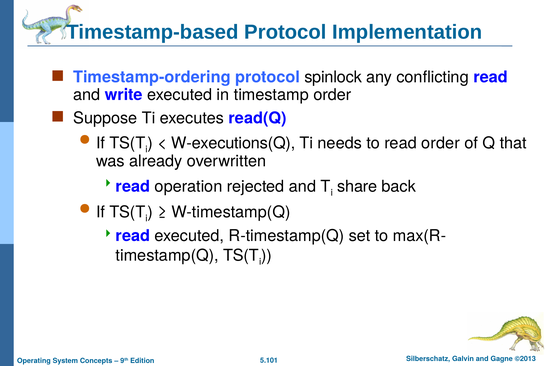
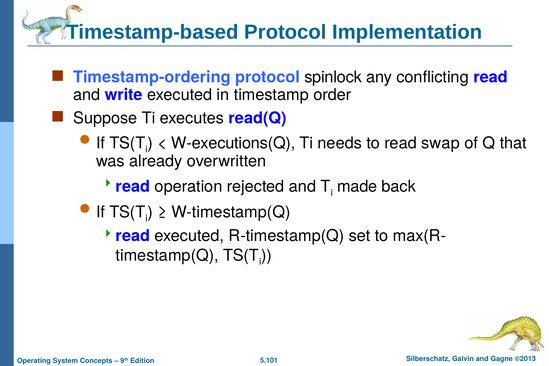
read order: order -> swap (441, 143)
share: share -> made (357, 186)
